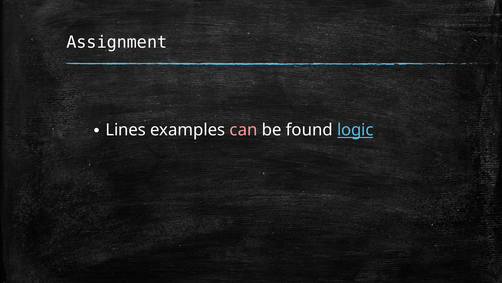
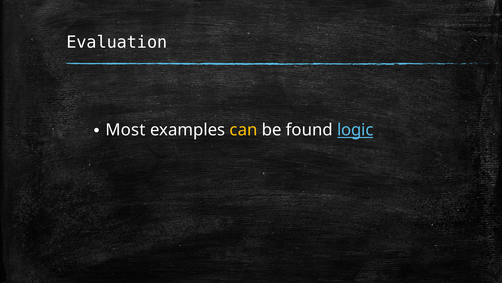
Assignment: Assignment -> Evaluation (117, 42)
Lines: Lines -> Most (126, 130)
can colour: pink -> yellow (244, 130)
